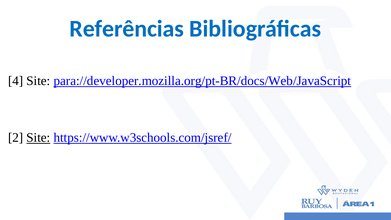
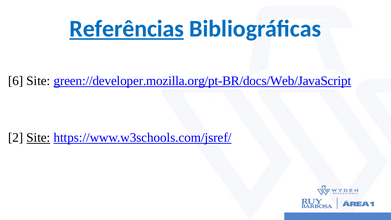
Referências underline: none -> present (127, 29)
4: 4 -> 6 (16, 81)
para://developer.mozilla.org/pt-BR/docs/Web/JavaScript: para://developer.mozilla.org/pt-BR/docs/Web/JavaScript -> green://developer.mozilla.org/pt-BR/docs/Web/JavaScript (202, 81)
